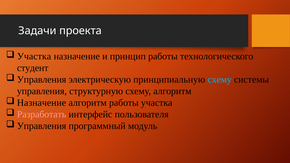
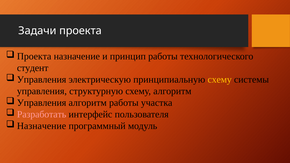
Участка: Участка -> Проекта (34, 56)
схему colour: light blue -> yellow (220, 80)
Назначение: Назначение -> Управления (42, 103)
Управления: Управления -> Назначение (42, 126)
